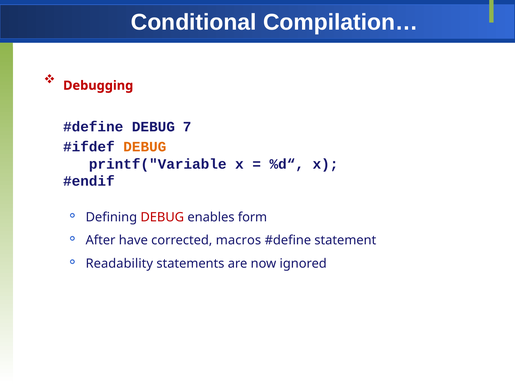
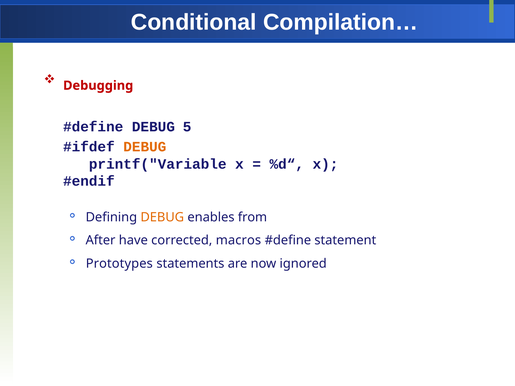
7: 7 -> 5 (187, 127)
DEBUG colour: red -> orange (162, 217)
form: form -> from (252, 217)
Readability: Readability -> Prototypes (119, 264)
